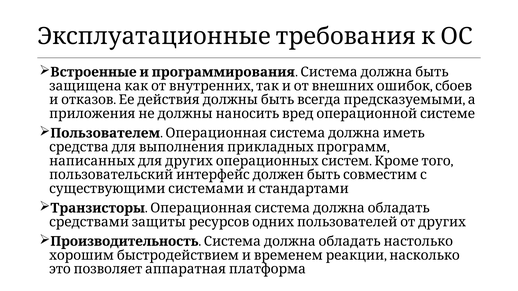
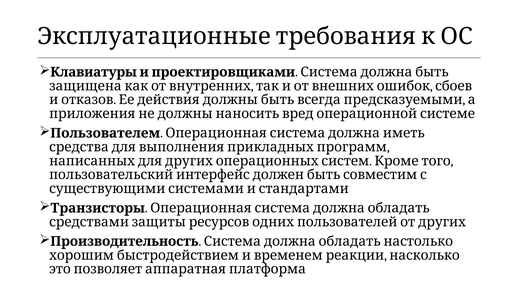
Встроенные: Встроенные -> Клавиатуры (94, 72)
программирования: программирования -> проектировщиками (223, 72)
